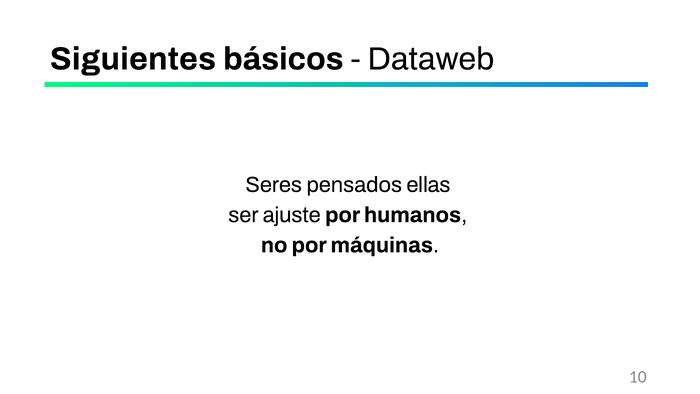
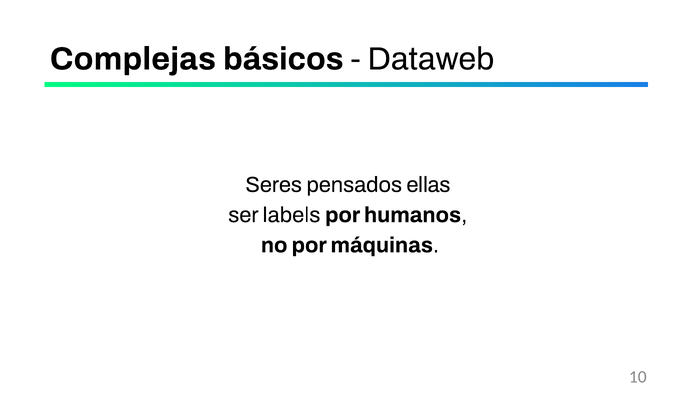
Siguientes: Siguientes -> Complejas (133, 59)
ajuste: ajuste -> labels (292, 215)
